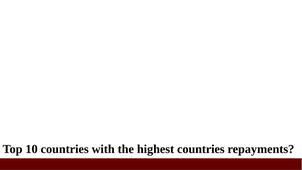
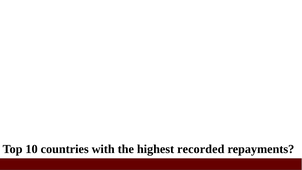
highest countries: countries -> recorded (201, 149)
